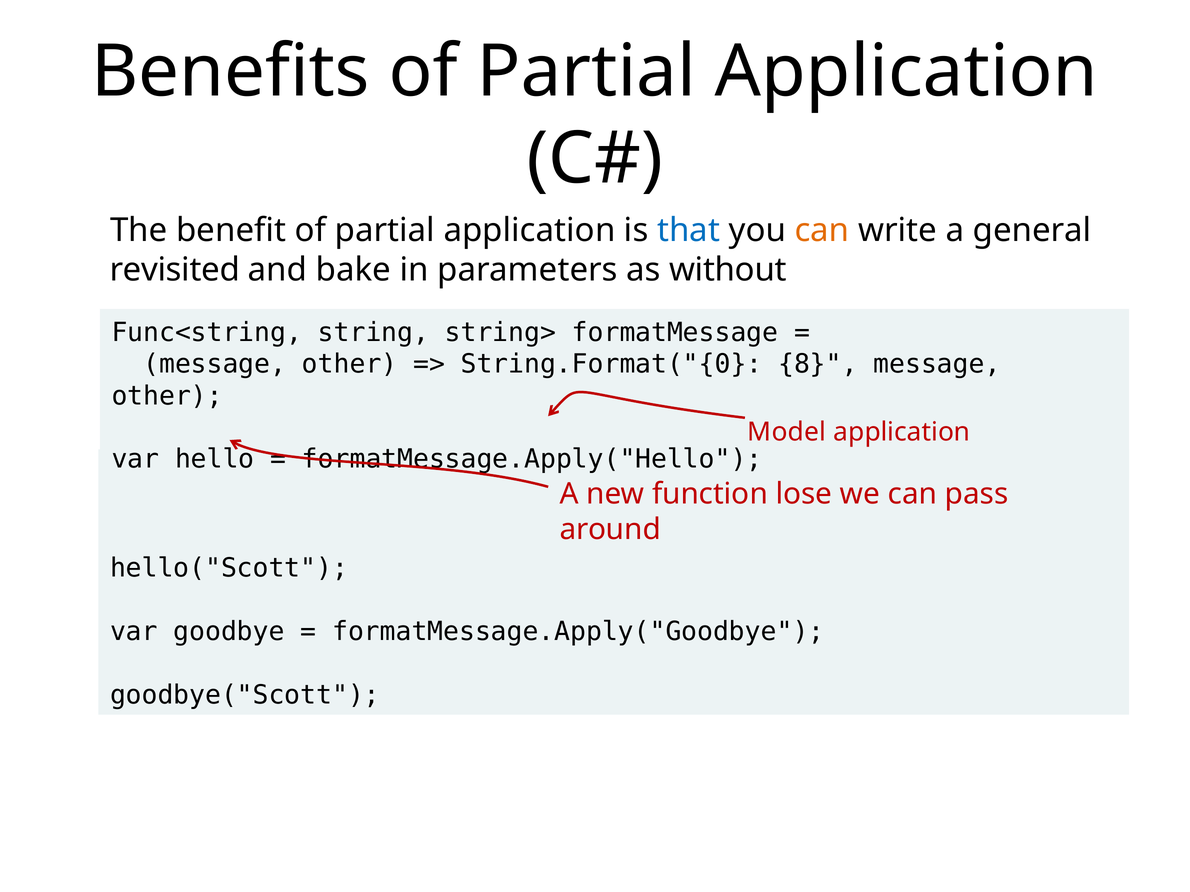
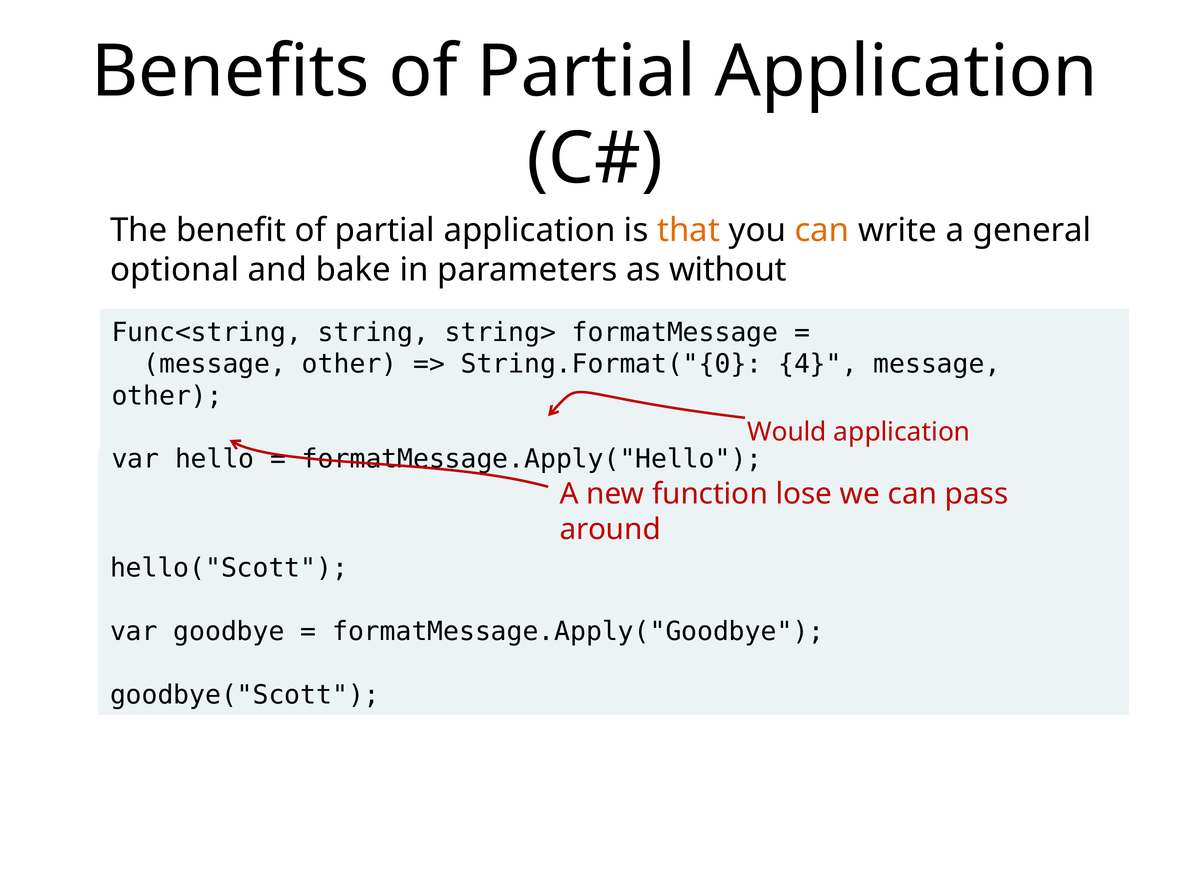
that colour: blue -> orange (689, 231)
revisited: revisited -> optional (175, 270)
8: 8 -> 4 (818, 364)
Model: Model -> Would (787, 432)
